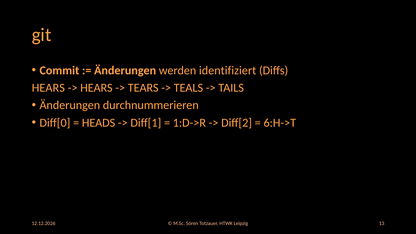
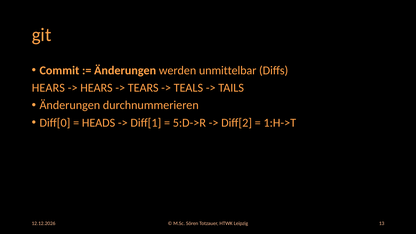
identifiziert: identifiziert -> unmittelbar (228, 70)
1:D->R: 1:D->R -> 5:D->R (189, 123)
6:H->T: 6:H->T -> 1:H->T (280, 123)
